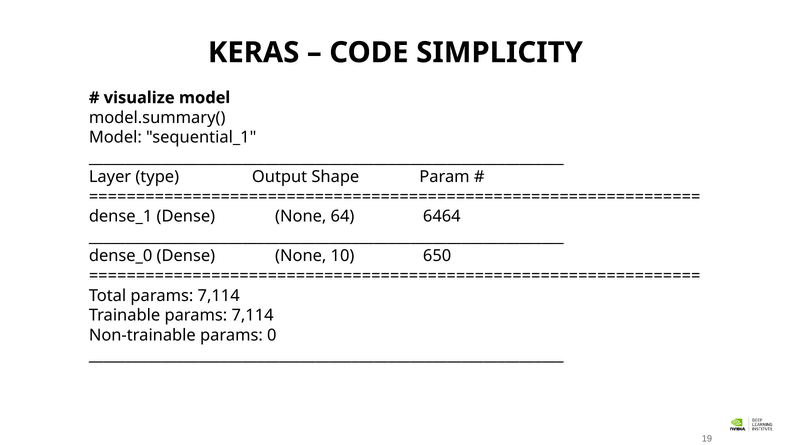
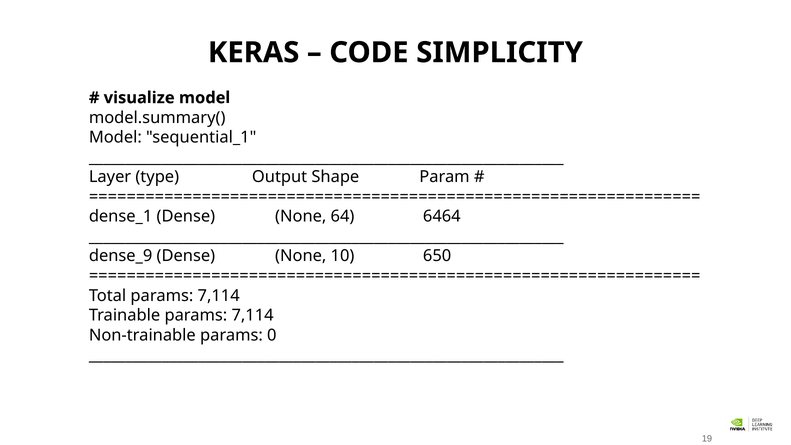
dense_0: dense_0 -> dense_9 (121, 256)
